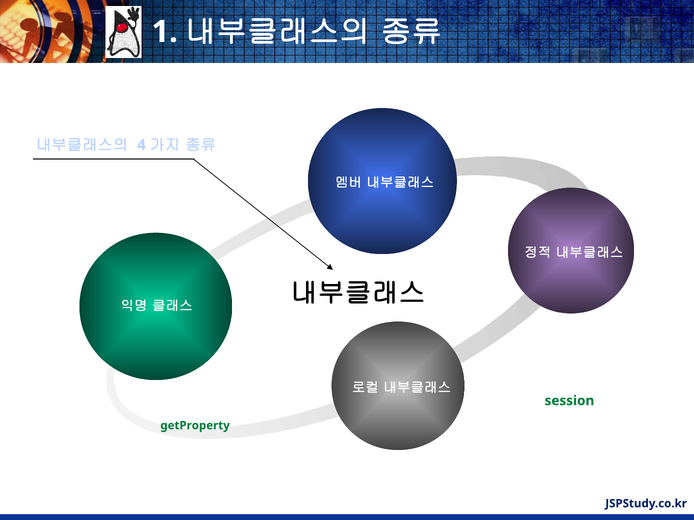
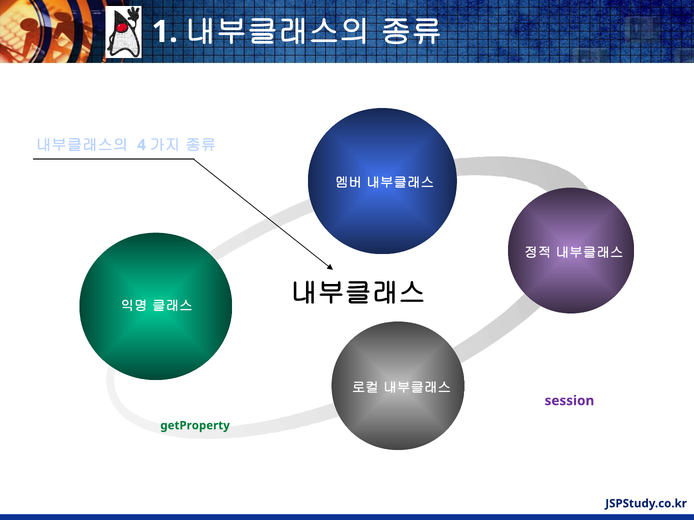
session colour: green -> purple (569, 401)
